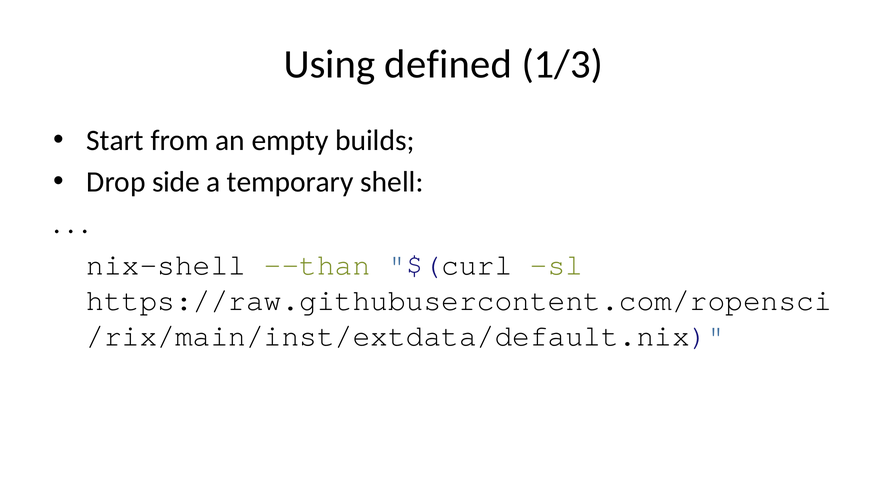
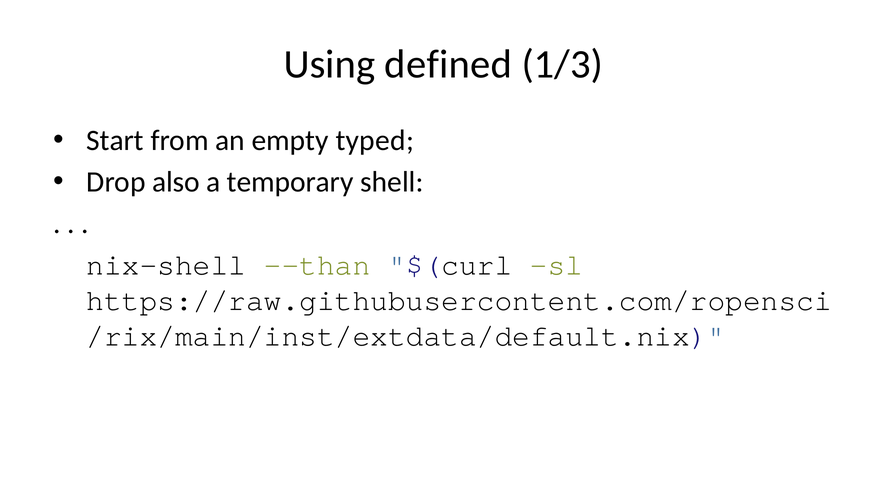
builds: builds -> typed (375, 141)
side: side -> also (176, 182)
